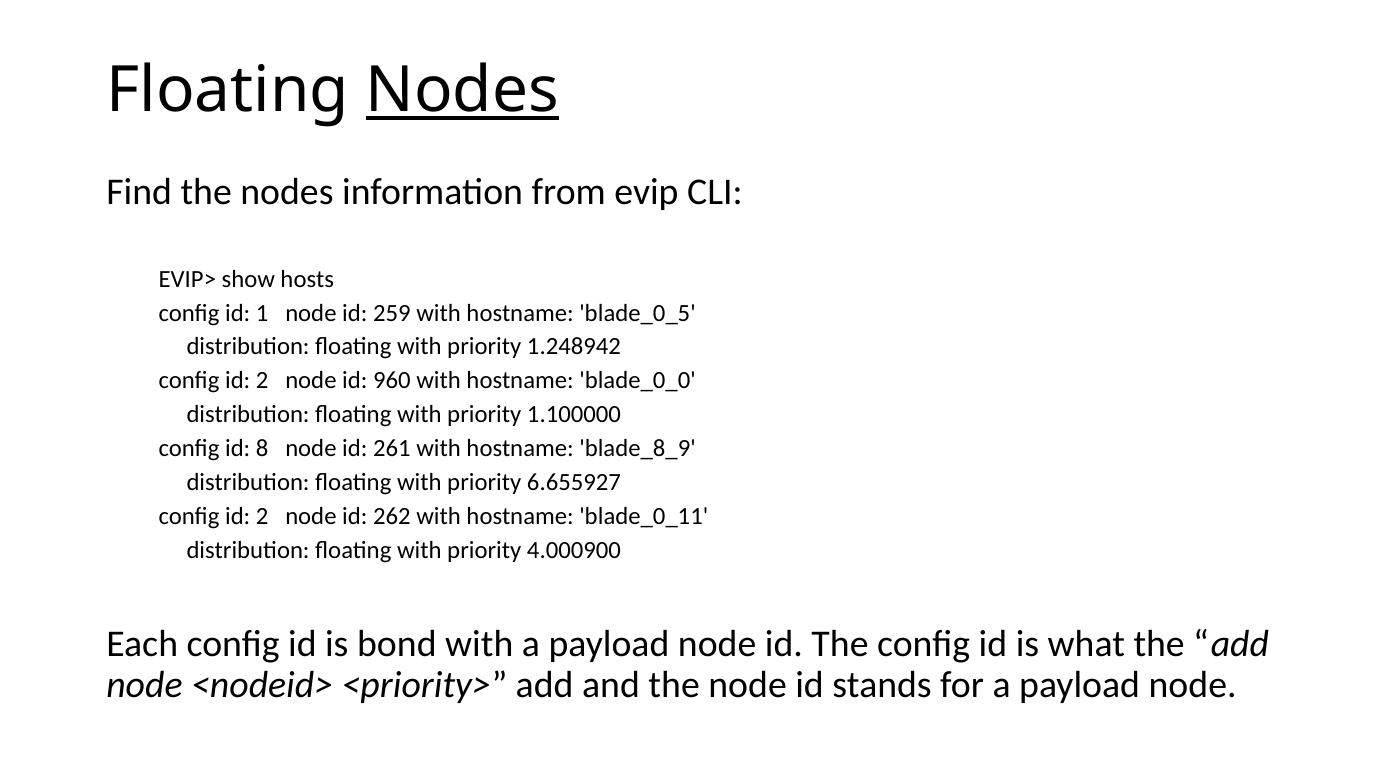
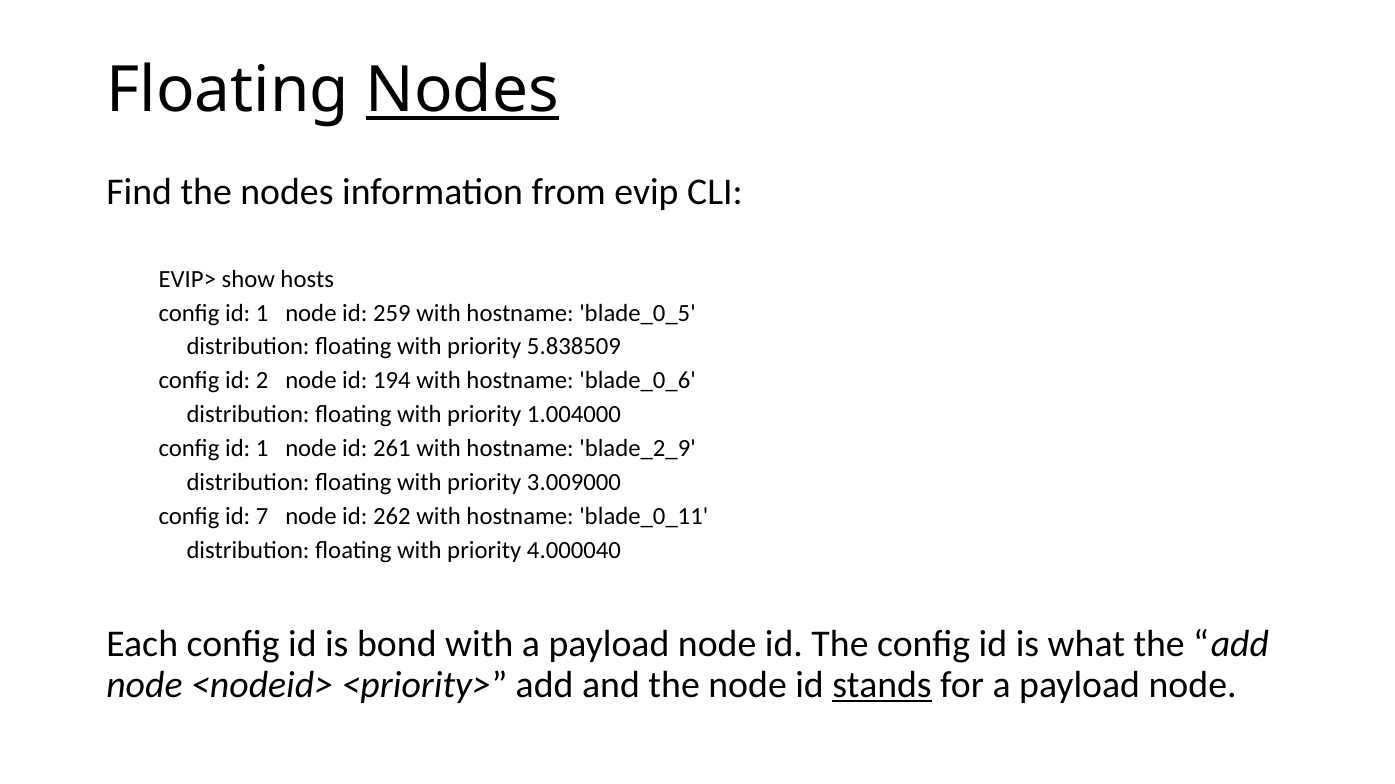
1.248942: 1.248942 -> 5.838509 (574, 347)
960: 960 -> 194 (392, 381)
blade_0_0: blade_0_0 -> blade_0_6 (638, 381)
1.100000: 1.100000 -> 1.004000 (574, 415)
8: 8 -> 1 (262, 449)
blade_8_9: blade_8_9 -> blade_2_9 (638, 449)
6.655927: 6.655927 -> 3.009000 (574, 483)
2: 2 -> 7 (262, 517)
4.000900: 4.000900 -> 4.000040 (574, 551)
stands underline: none -> present (882, 686)
